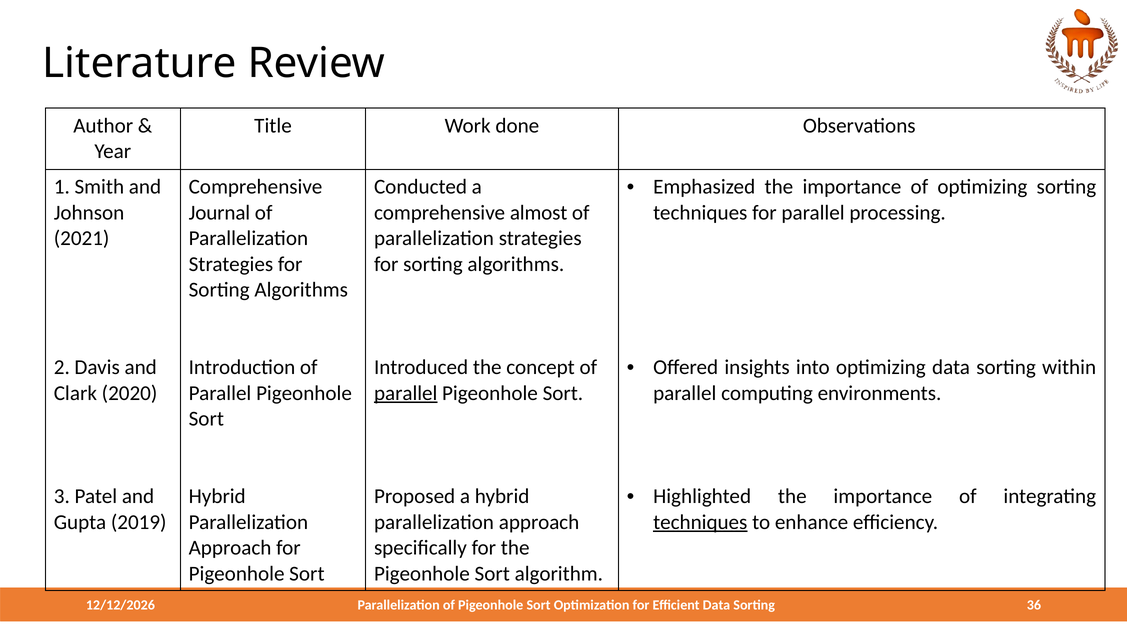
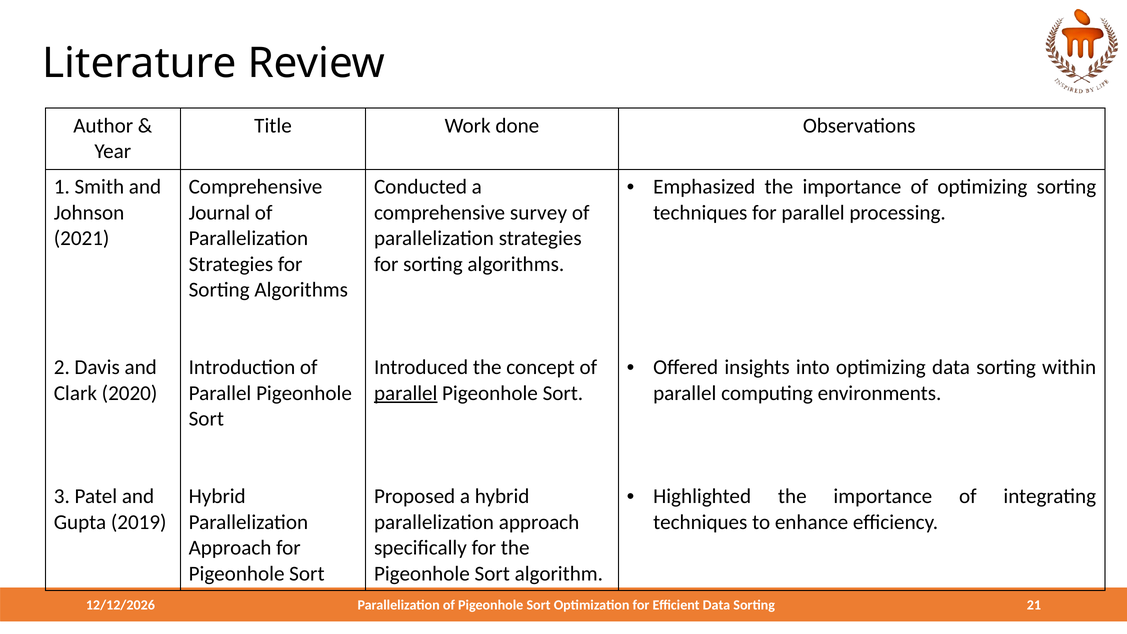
almost: almost -> survey (538, 213)
techniques underline: present -> none (700, 522)
36: 36 -> 21 (1034, 605)
